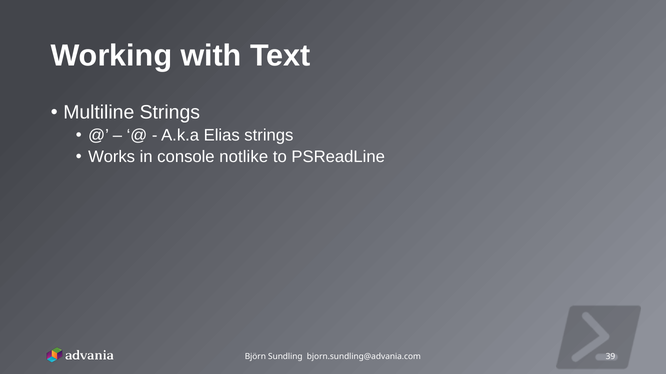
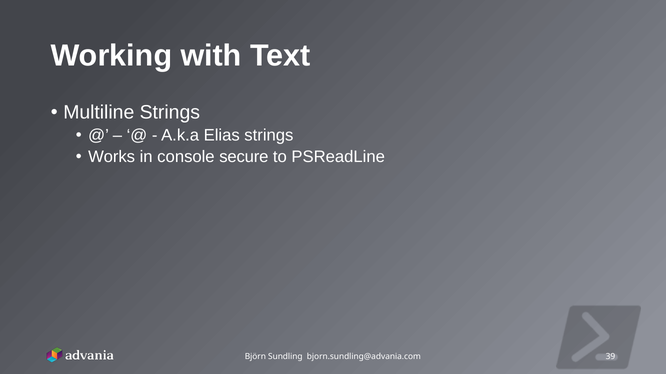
notlike: notlike -> secure (244, 157)
